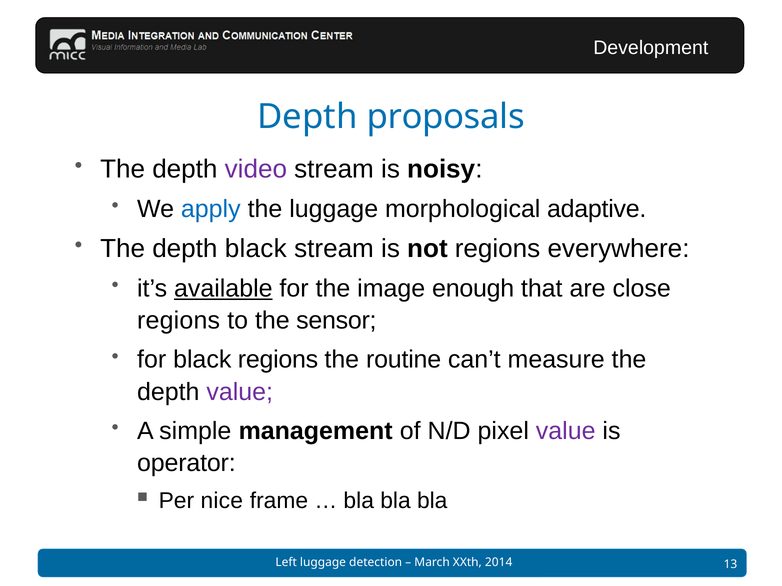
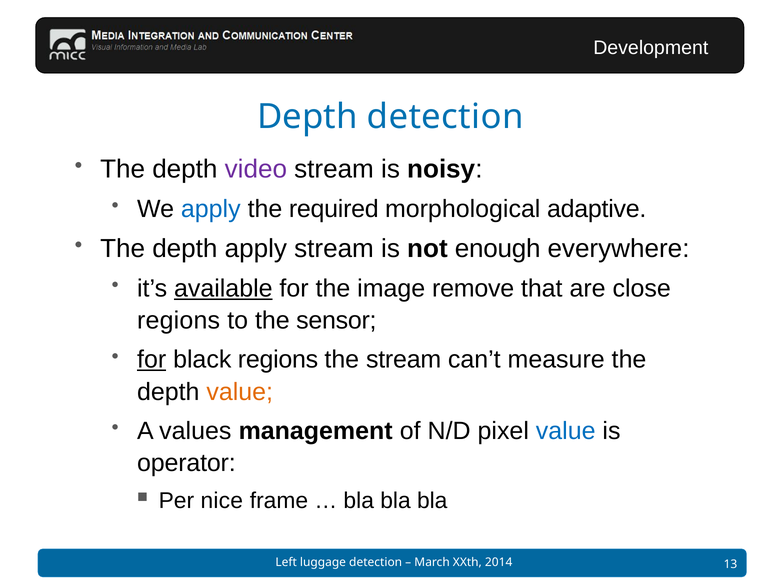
Depth proposals: proposals -> detection (445, 117)
the luggage: luggage -> required (334, 209)
depth black: black -> apply (256, 249)
not regions: regions -> enough (498, 249)
enough: enough -> remove (473, 289)
for underline: none -> present (152, 360)
the routine: routine -> stream (404, 360)
value colour: purple -> orange (240, 392)
simple: simple -> values (195, 431)
value colour: purple -> blue (566, 431)
